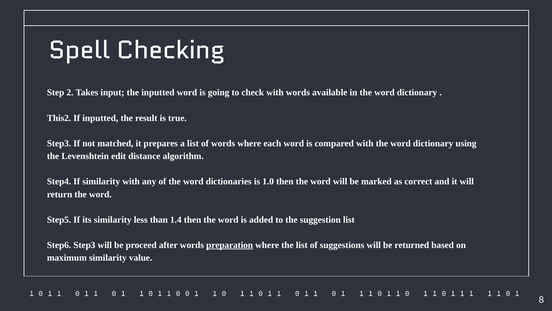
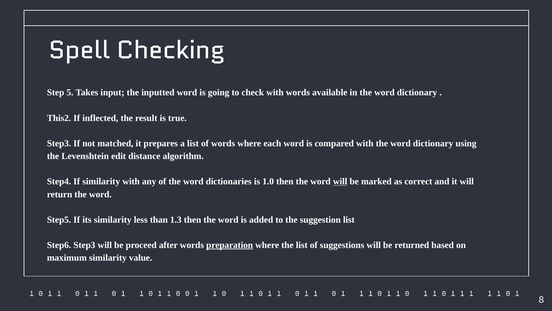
2: 2 -> 5 (70, 92)
If inputted: inputted -> inflected (100, 118)
will underline: none -> present (340, 181)
1.4: 1.4 -> 1.3 (176, 219)
